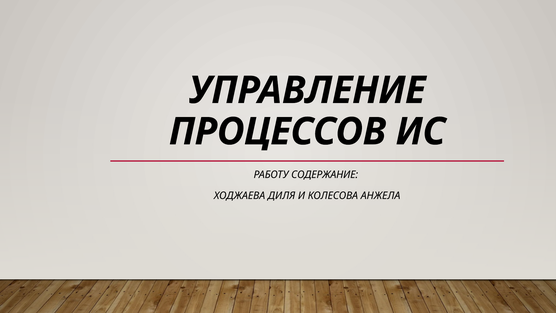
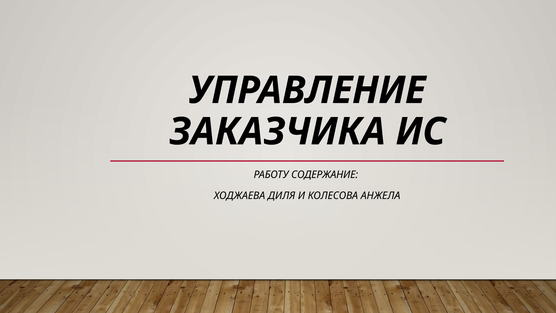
ПРОЦЕССОВ: ПРОЦЕССОВ -> ЗАКАЗЧИКА (277, 132)
